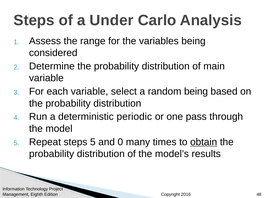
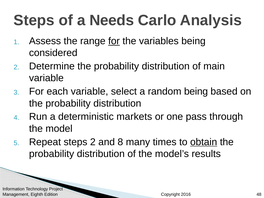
Under: Under -> Needs (112, 20)
for underline: none -> present (114, 41)
periodic: periodic -> markets (134, 117)
steps 5: 5 -> 2 (93, 142)
0: 0 -> 8 (120, 142)
